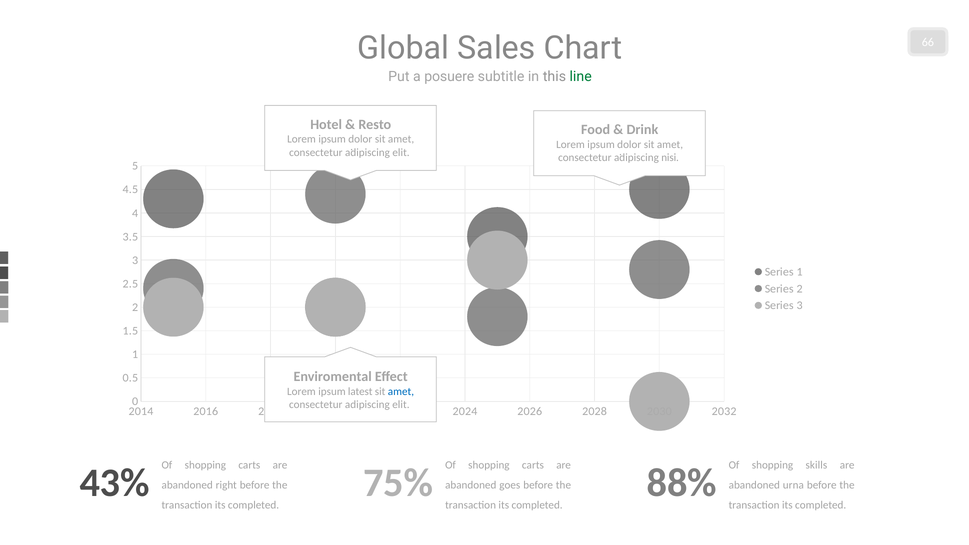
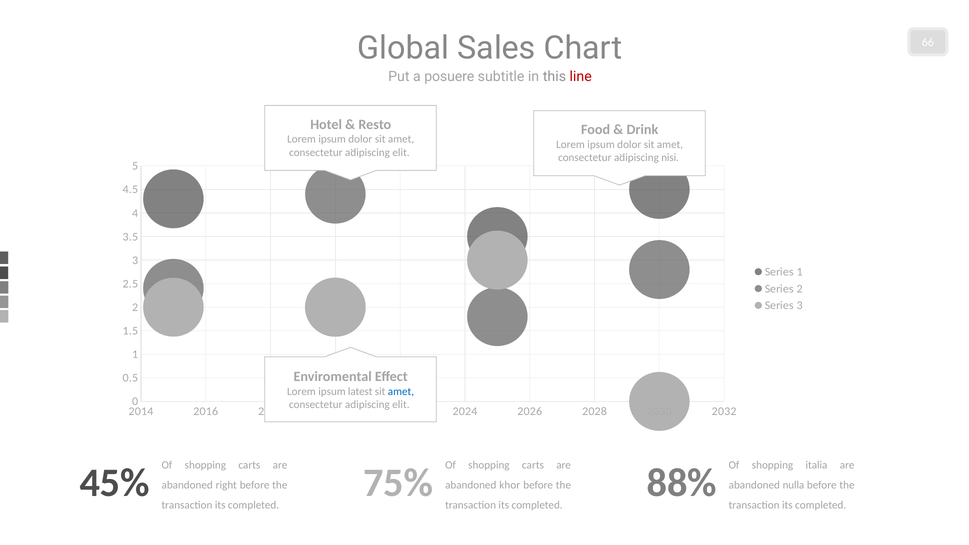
line colour: green -> red (581, 77)
skills: skills -> italia (816, 465)
43%: 43% -> 45% (115, 483)
goes: goes -> khor (510, 485)
urna: urna -> nulla (793, 485)
